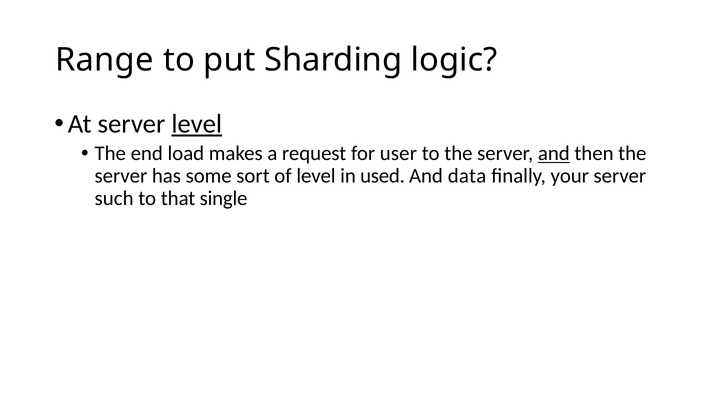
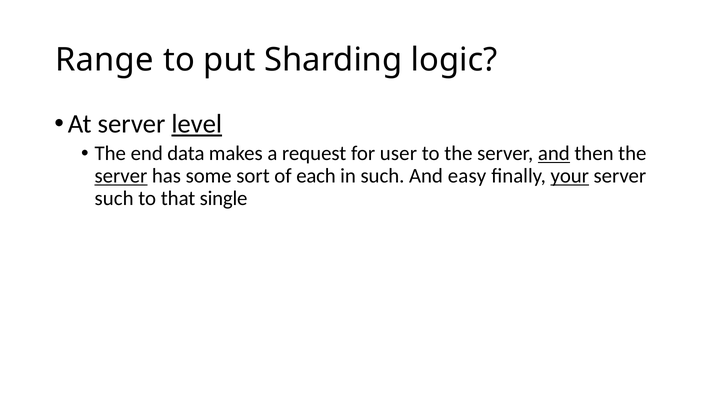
load: load -> data (186, 153)
server underline: none -> present (121, 176)
of level: level -> each (316, 176)
in used: used -> such (382, 176)
data: data -> easy (467, 176)
your underline: none -> present (570, 176)
